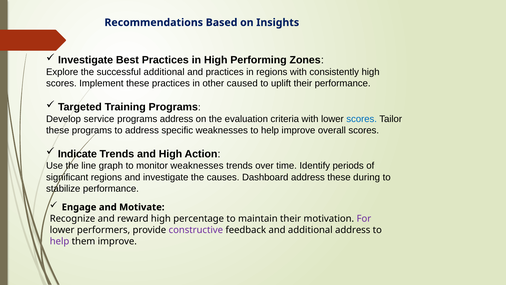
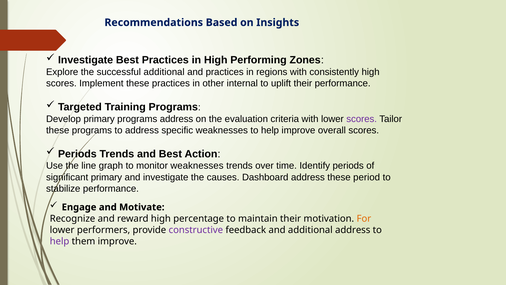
caused: caused -> internal (242, 83)
Develop service: service -> primary (99, 119)
scores colour: blue -> purple (362, 119)
Indicate: Indicate -> Periods (77, 154)
and High: High -> Best (170, 154)
significant regions: regions -> primary (106, 177)
during: during -> period (367, 177)
For colour: purple -> orange (364, 218)
